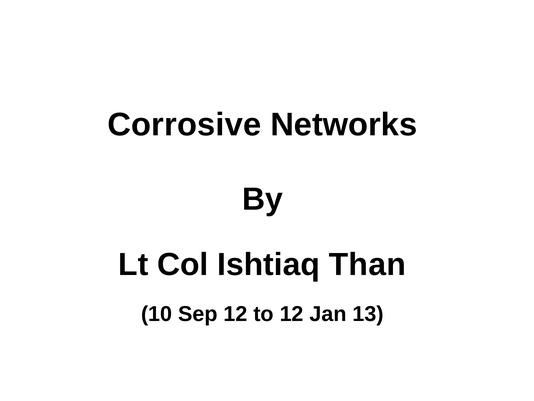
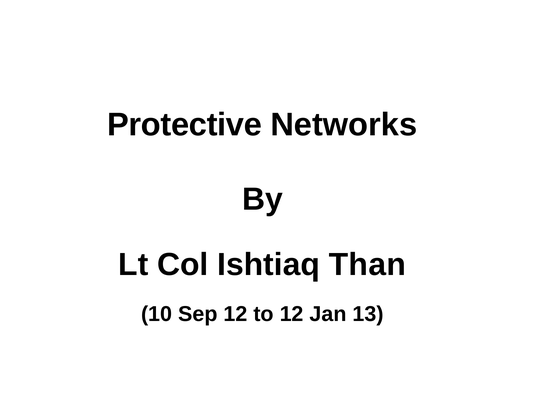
Corrosive: Corrosive -> Protective (185, 125)
